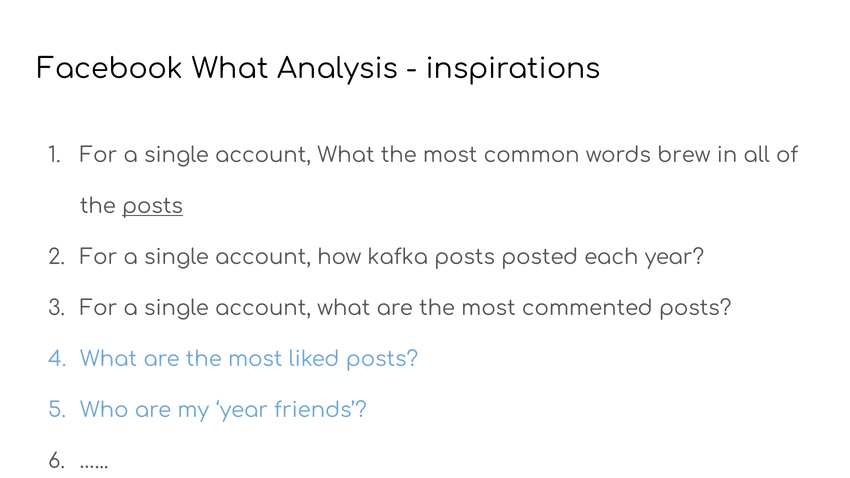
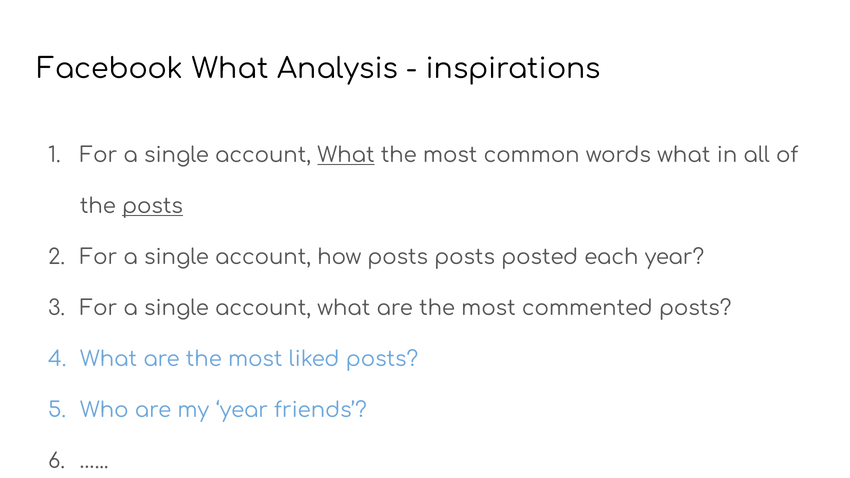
What underline: none -> present (346, 155)
words brew: brew -> what (684, 155)
how kafka: kafka -> posts (398, 257)
